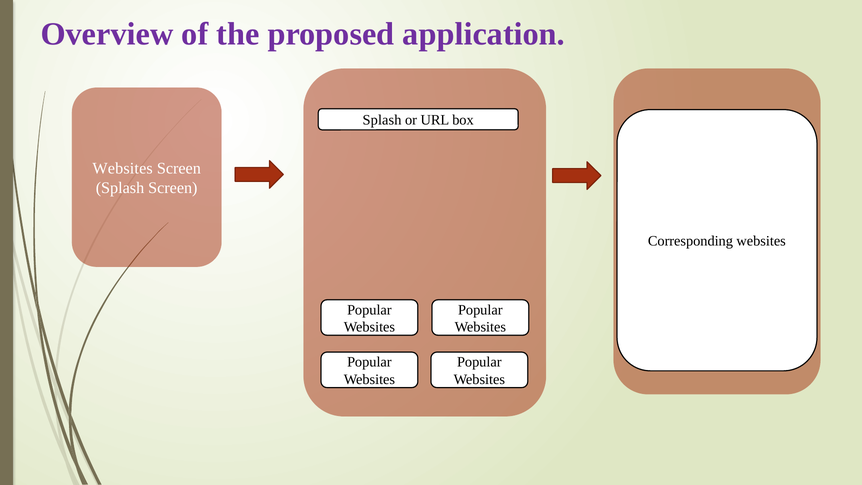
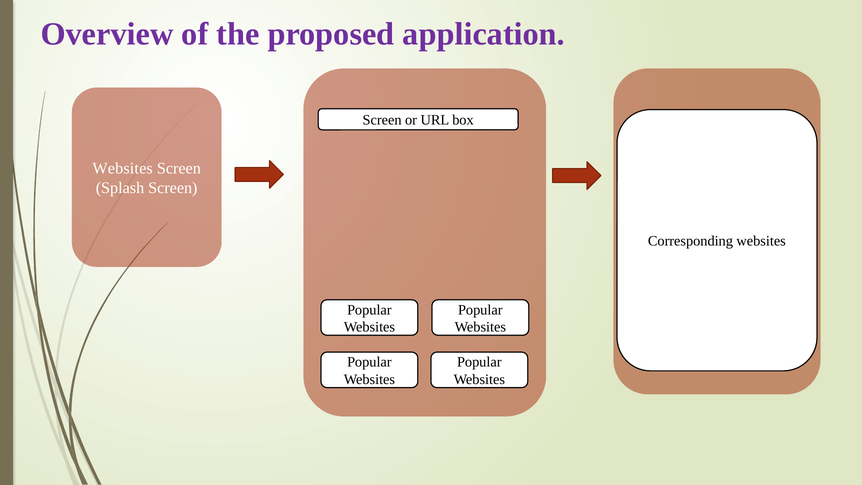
Splash: Splash -> Screen (382, 120)
